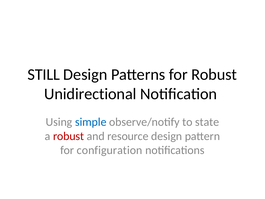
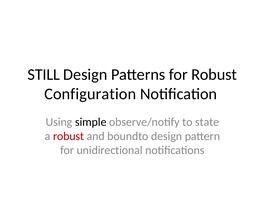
Unidirectional: Unidirectional -> Configuration (90, 94)
simple colour: blue -> black (91, 122)
resource: resource -> boundto (128, 136)
configuration: configuration -> unidirectional (110, 150)
